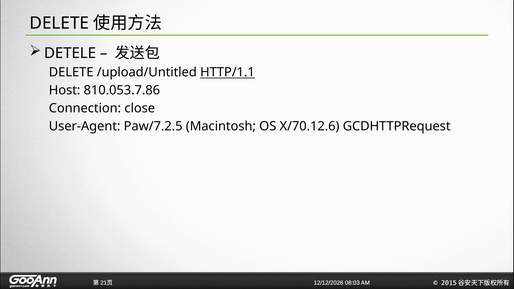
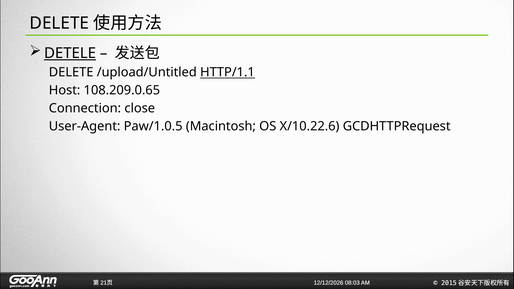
DETELE underline: none -> present (70, 53)
810.053.7.86: 810.053.7.86 -> 108.209.0.65 (122, 90)
Paw/7.2.5: Paw/7.2.5 -> Paw/1.0.5 (153, 126)
X/70.12.6: X/70.12.6 -> X/10.22.6 (310, 126)
